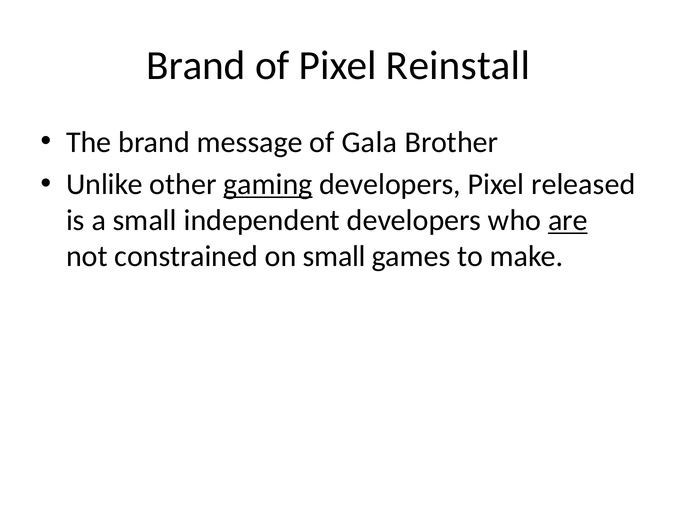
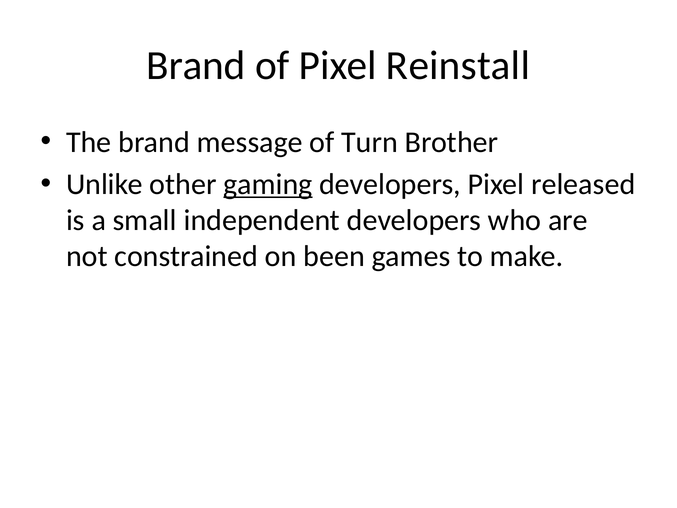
Gala: Gala -> Turn (370, 142)
are underline: present -> none (568, 220)
on small: small -> been (334, 256)
